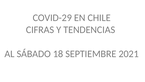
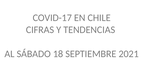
COVID-29: COVID-29 -> COVID-17 (52, 18)
